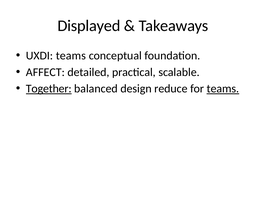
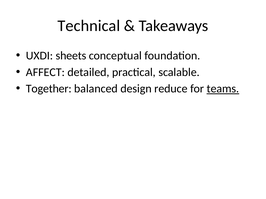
Displayed: Displayed -> Technical (89, 26)
UXDI teams: teams -> sheets (71, 56)
Together underline: present -> none (49, 89)
